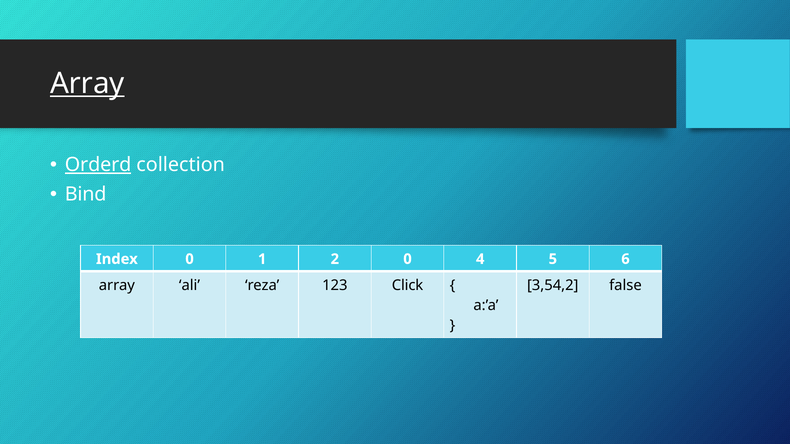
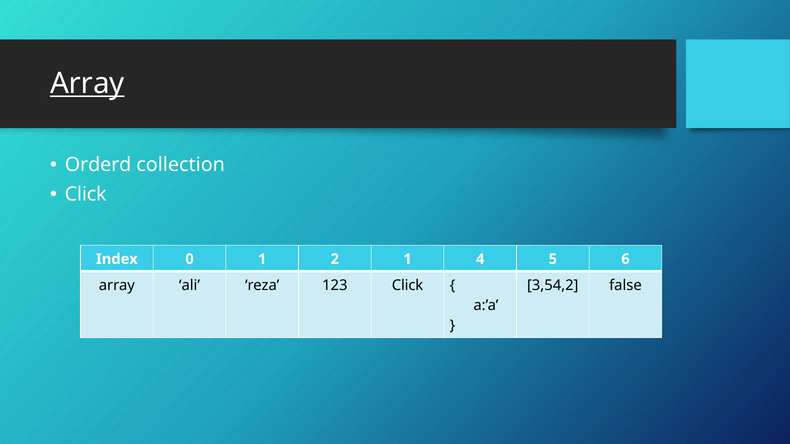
Orderd underline: present -> none (98, 165)
Bind: Bind -> Click (86, 194)
2 0: 0 -> 1 (408, 259)
